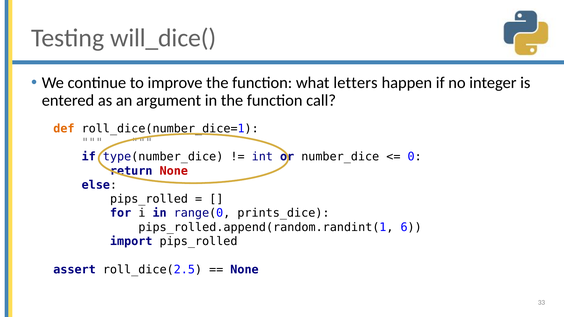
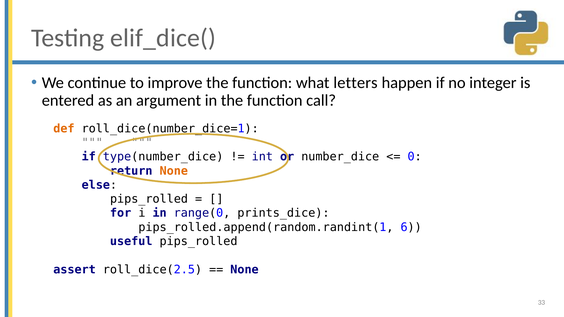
will_dice(: will_dice( -> elif_dice( (163, 38)
None colour: red -> orange (174, 171)
import: import -> useful (131, 241)
